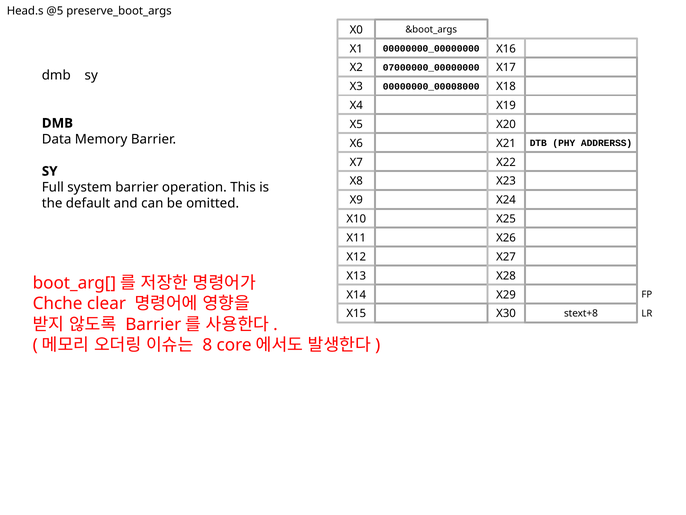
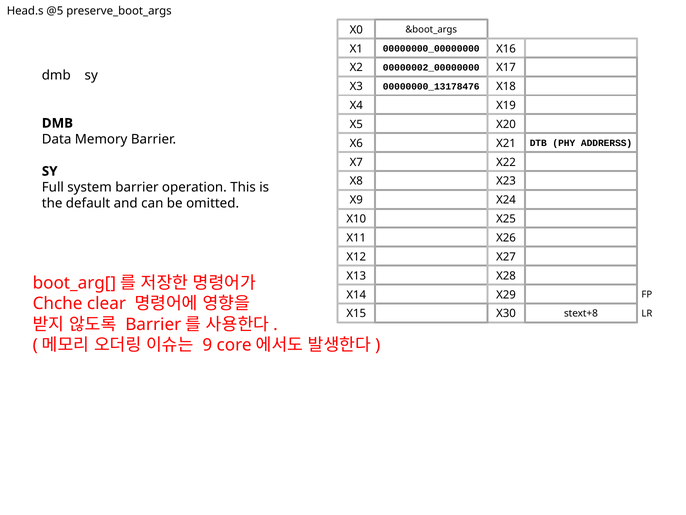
07000000_00000000: 07000000_00000000 -> 00000002_00000000 (431, 67)
00000000_00008000: 00000000_00008000 -> 00000000_13178476 (431, 86)
8: 8 -> 9 (207, 345)
